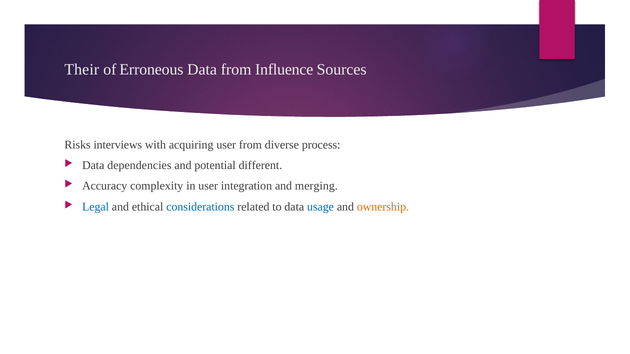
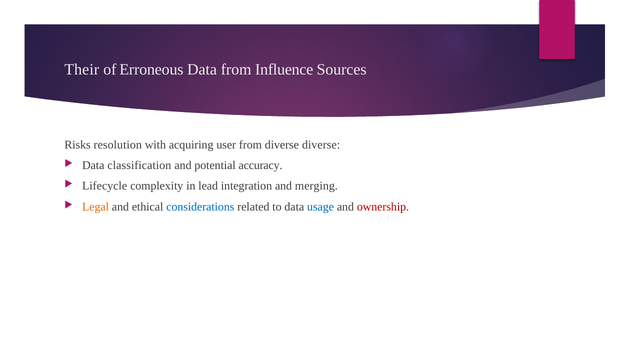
interviews: interviews -> resolution (118, 145)
diverse process: process -> diverse (321, 145)
dependencies: dependencies -> classification (139, 166)
different: different -> accuracy (261, 166)
Accuracy: Accuracy -> Lifecycle (105, 186)
in user: user -> lead (208, 186)
Legal colour: blue -> orange (96, 207)
ownership colour: orange -> red (383, 207)
